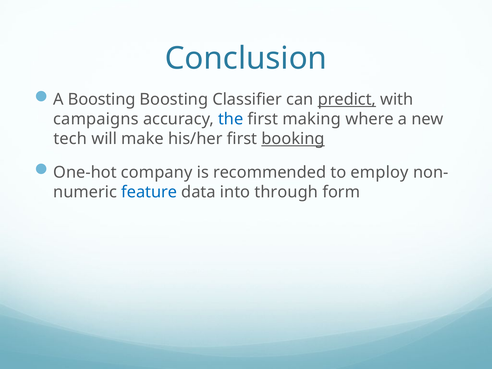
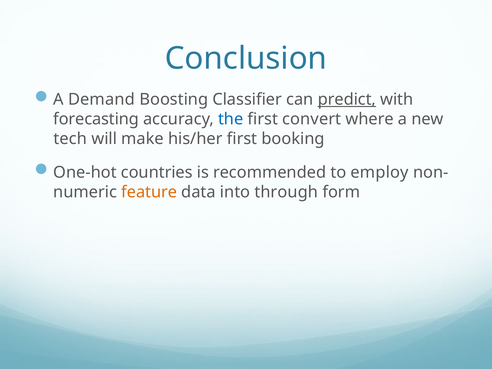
A Boosting: Boosting -> Demand (101, 100)
campaigns: campaigns -> forecasting (96, 119)
making: making -> convert (312, 119)
booking underline: present -> none (293, 139)
company: company -> countries (157, 172)
feature colour: blue -> orange (149, 192)
